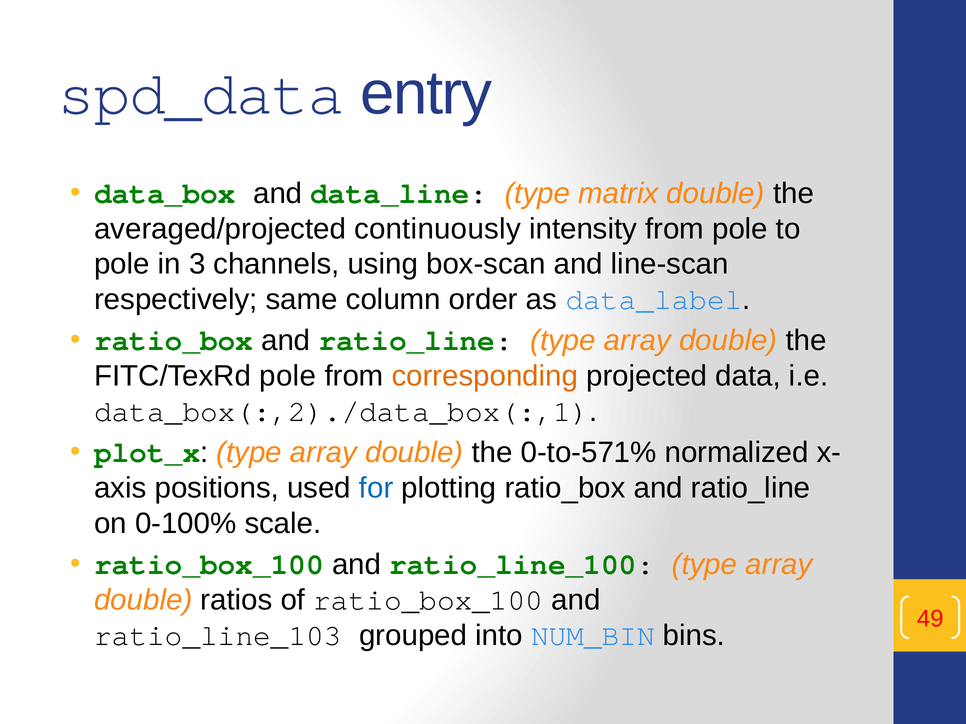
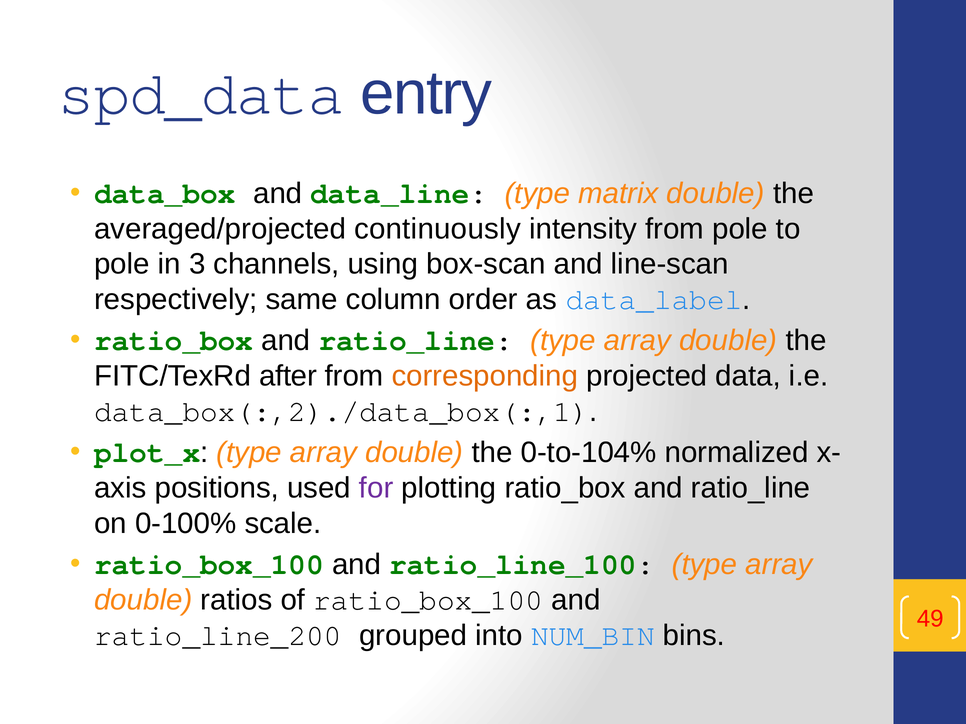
FITC/TexRd pole: pole -> after (288, 376)
0-to-571%: 0-to-571% -> 0-to-104% (589, 453)
for colour: blue -> purple (376, 488)
ratio_line_103: ratio_line_103 -> ratio_line_200 (218, 636)
